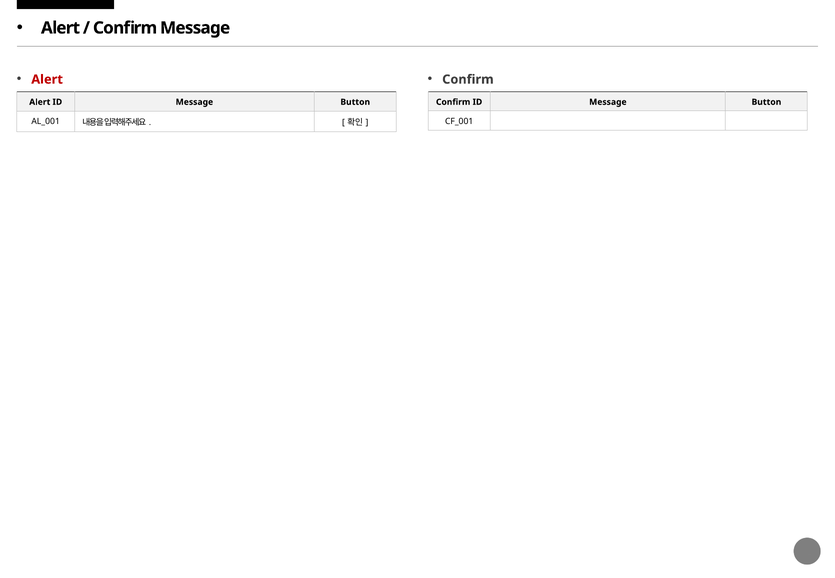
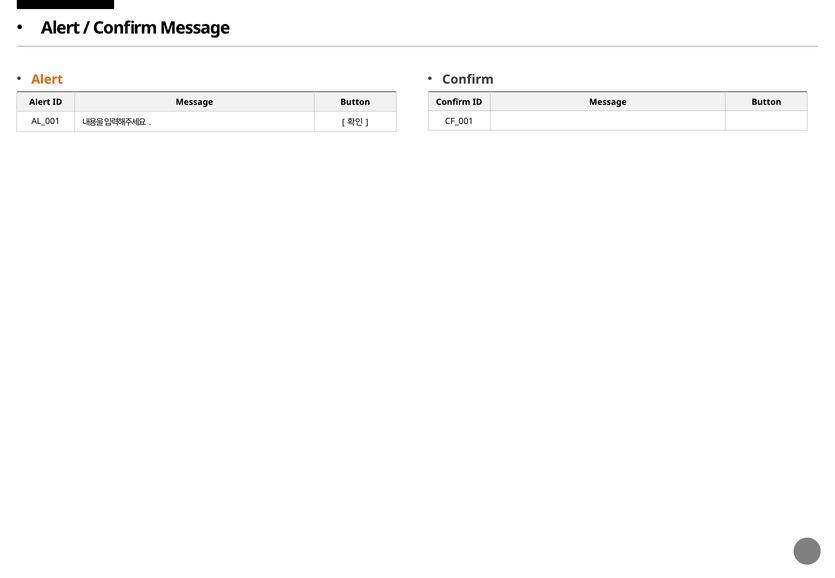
Alert colour: red -> orange (47, 79)
